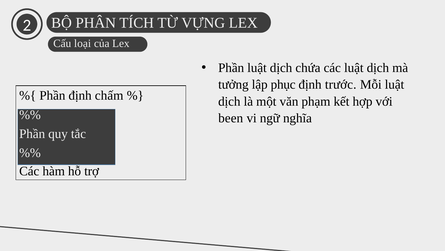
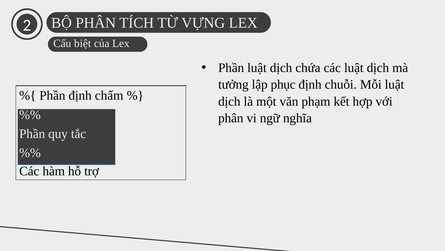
loại: loại -> biệt (83, 43)
trước: trước -> chuỗi (341, 84)
been: been -> phân (231, 118)
